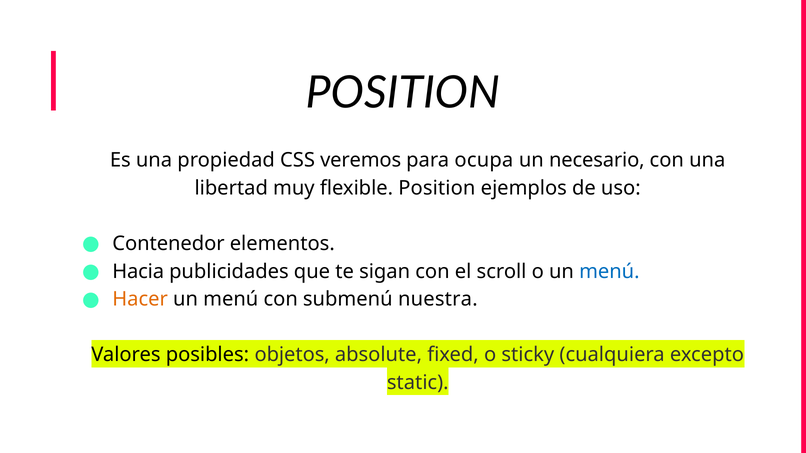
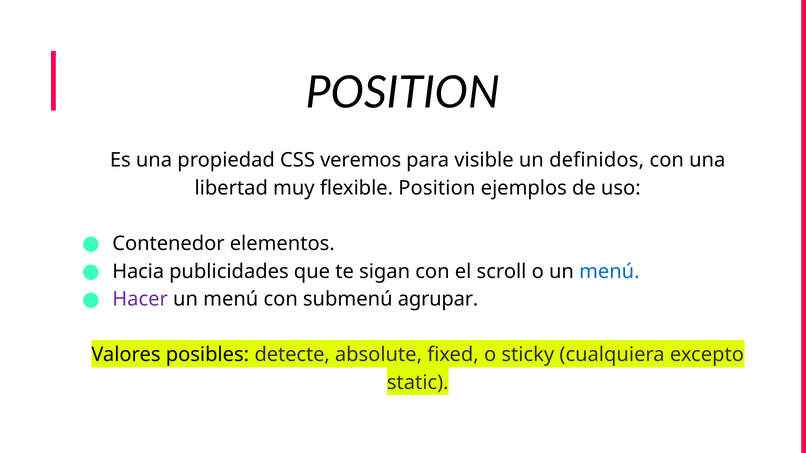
ocupa: ocupa -> visible (484, 160)
necesario: necesario -> definidos (597, 160)
Hacer colour: orange -> purple (140, 299)
nuestra: nuestra -> agrupar (438, 299)
objetos: objetos -> detecte (292, 355)
